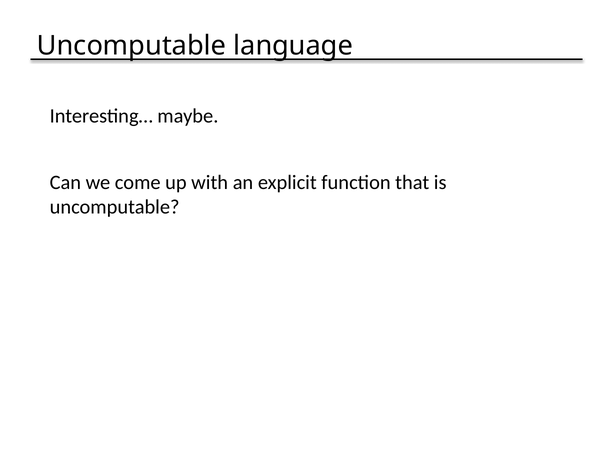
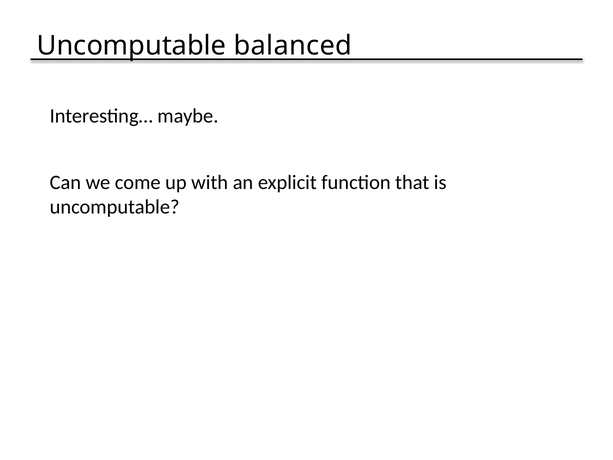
language: language -> balanced (293, 46)
